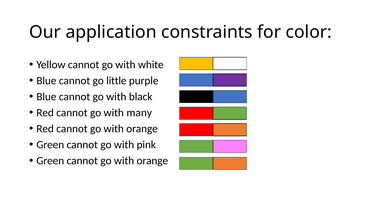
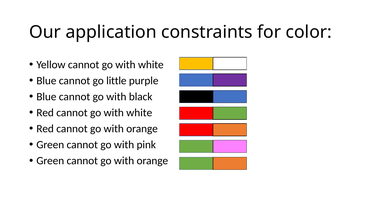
many: many -> white (139, 113)
